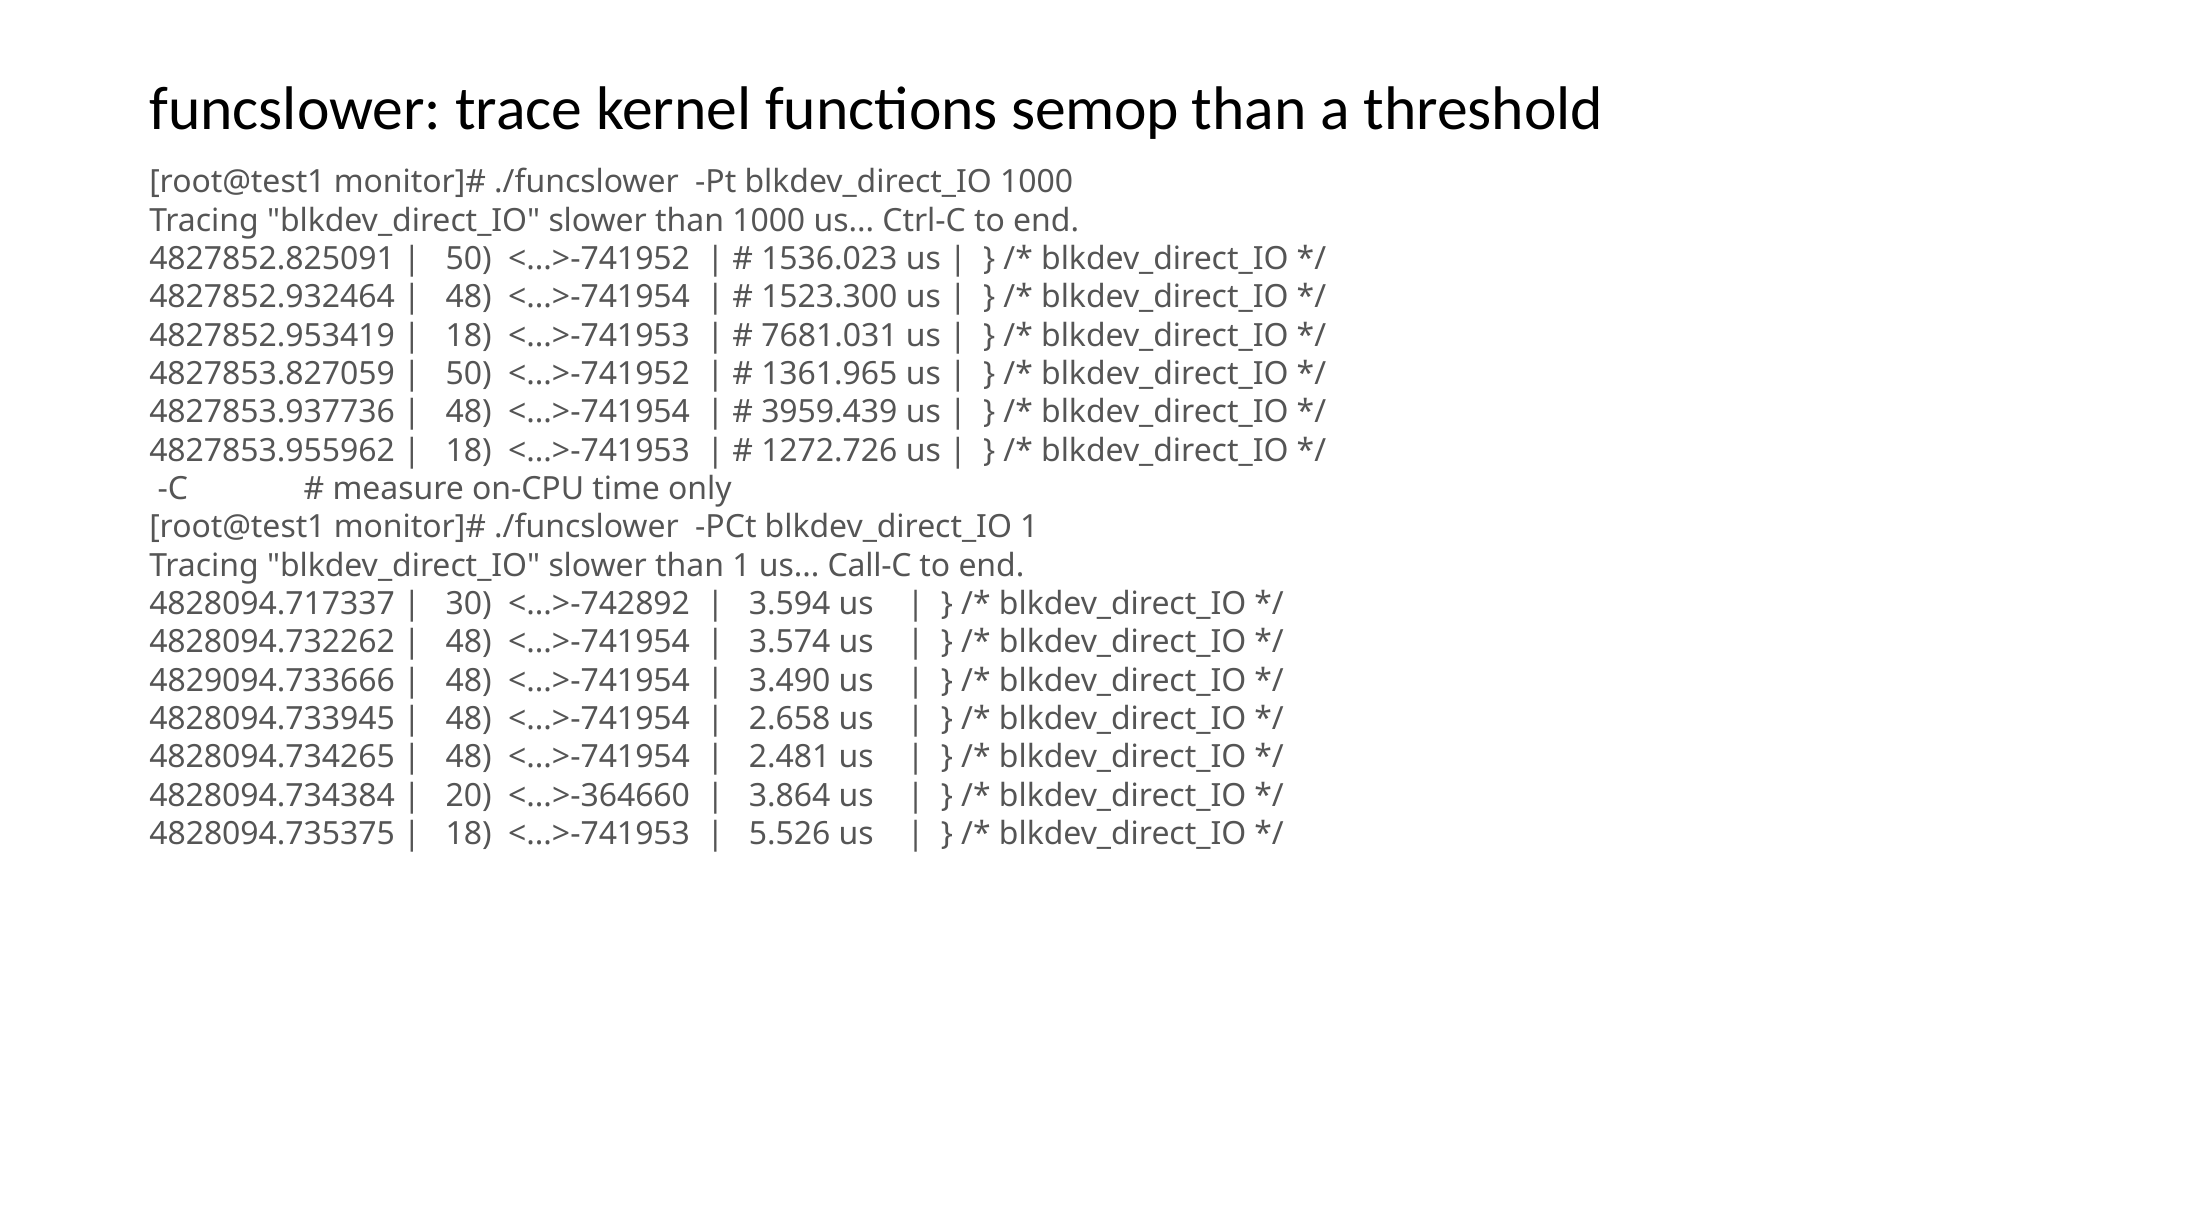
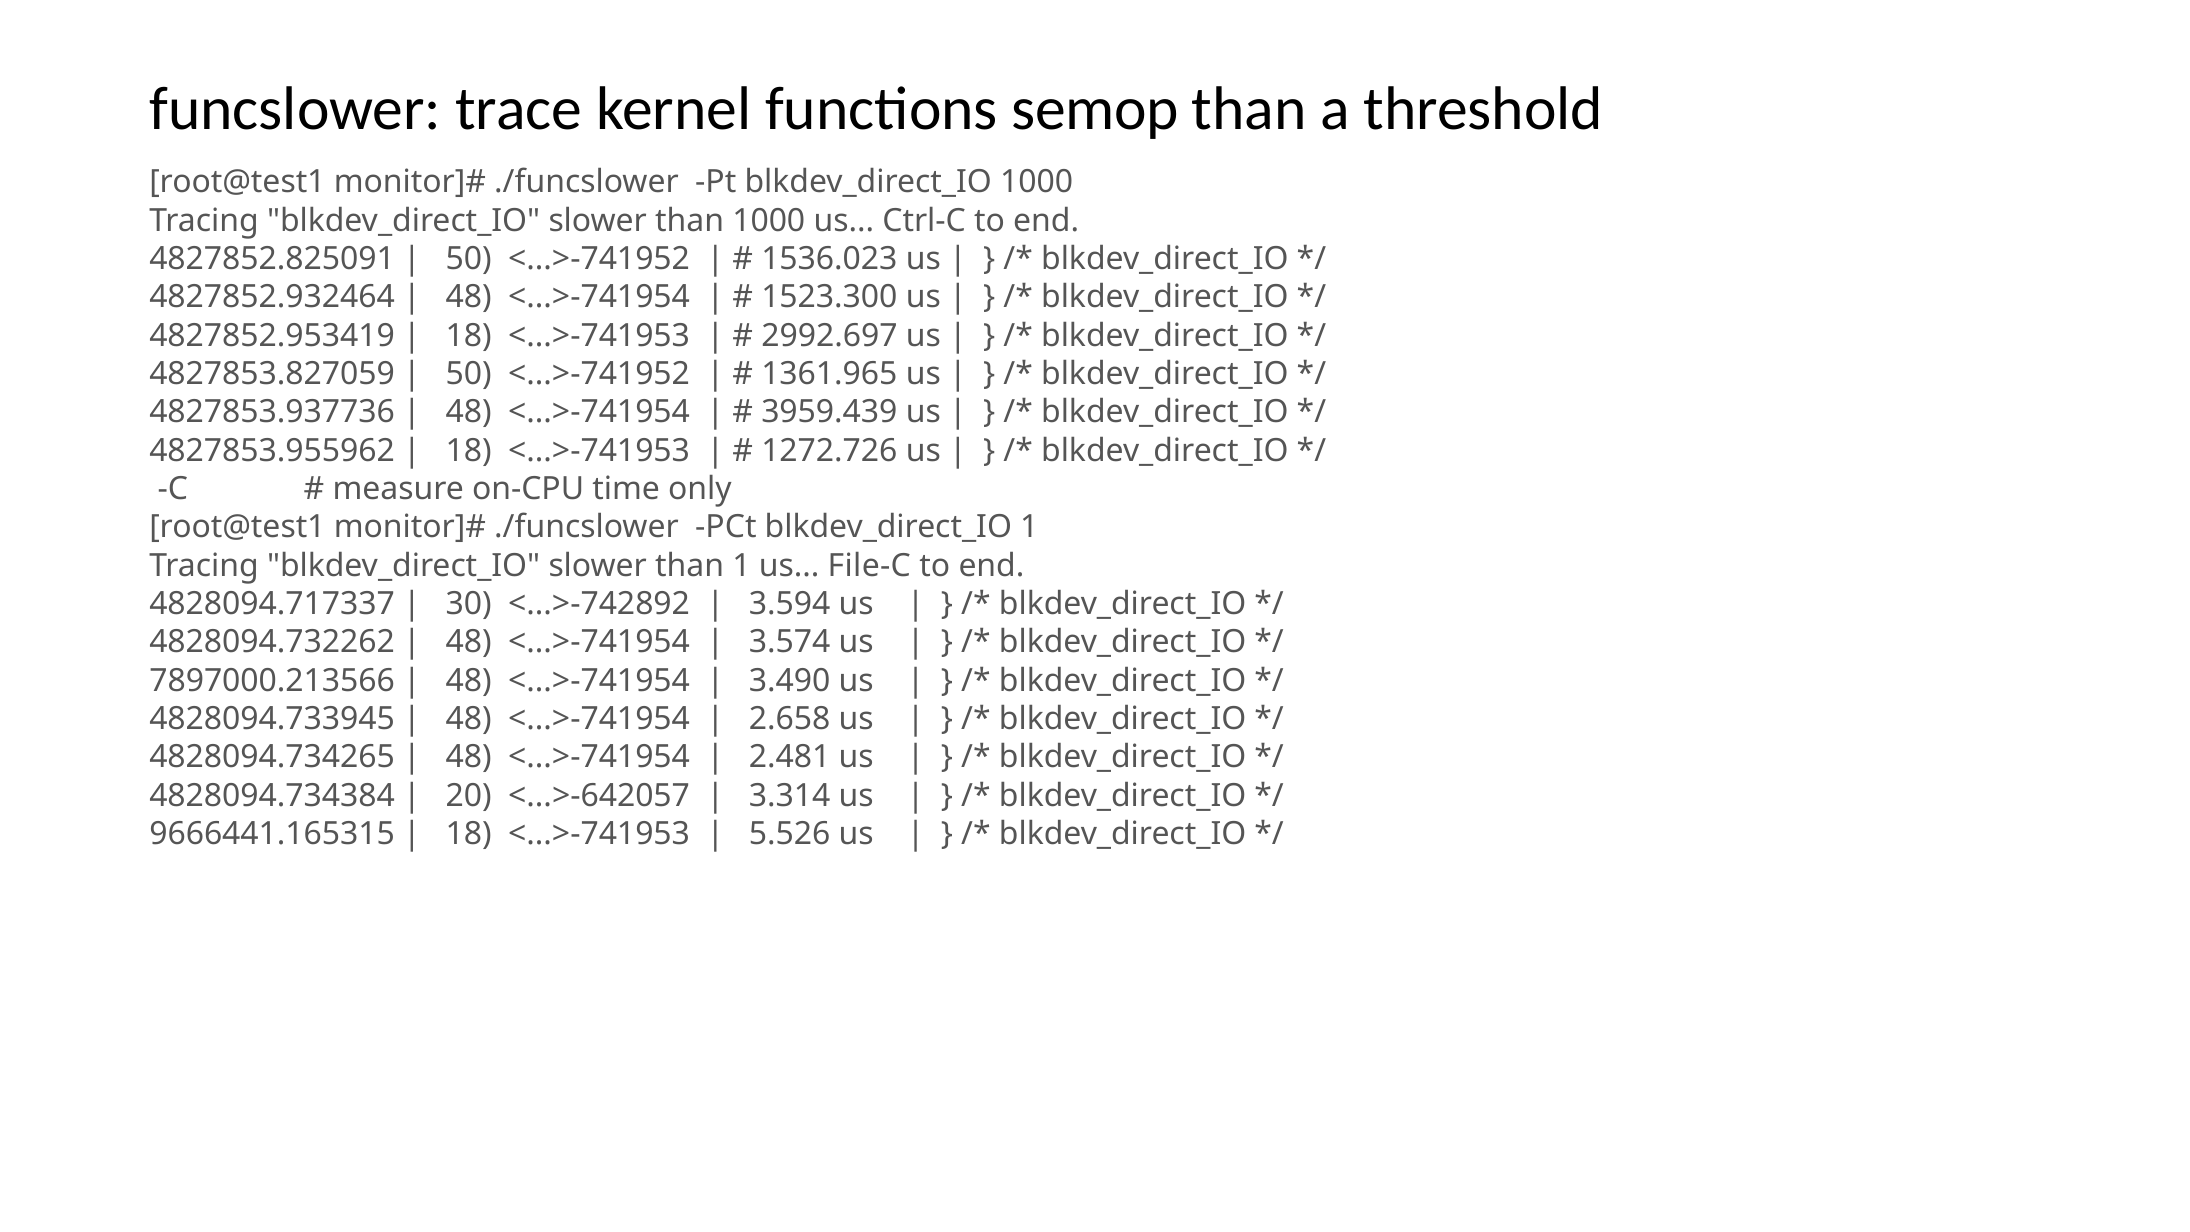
7681.031: 7681.031 -> 2992.697 (829, 336)
Call-C: Call-C -> File-C (869, 566)
4829094.733666: 4829094.733666 -> 7897000.213566 (272, 681)
<...>-364660: <...>-364660 -> <...>-642057 (599, 796)
3.864: 3.864 -> 3.314 (790, 796)
4828094.735375: 4828094.735375 -> 9666441.165315 (272, 834)
